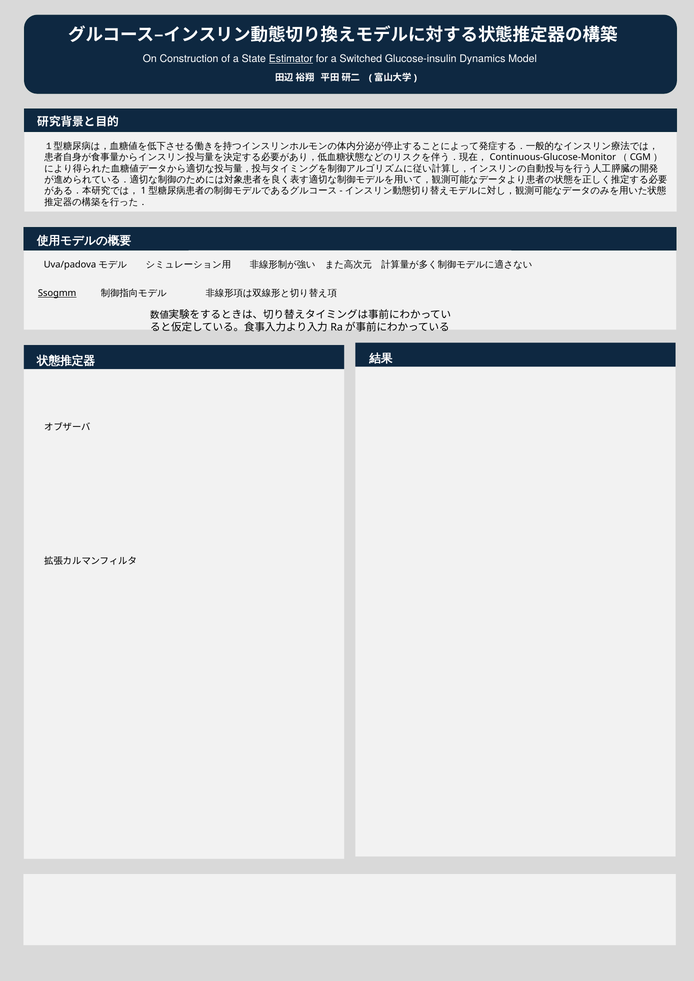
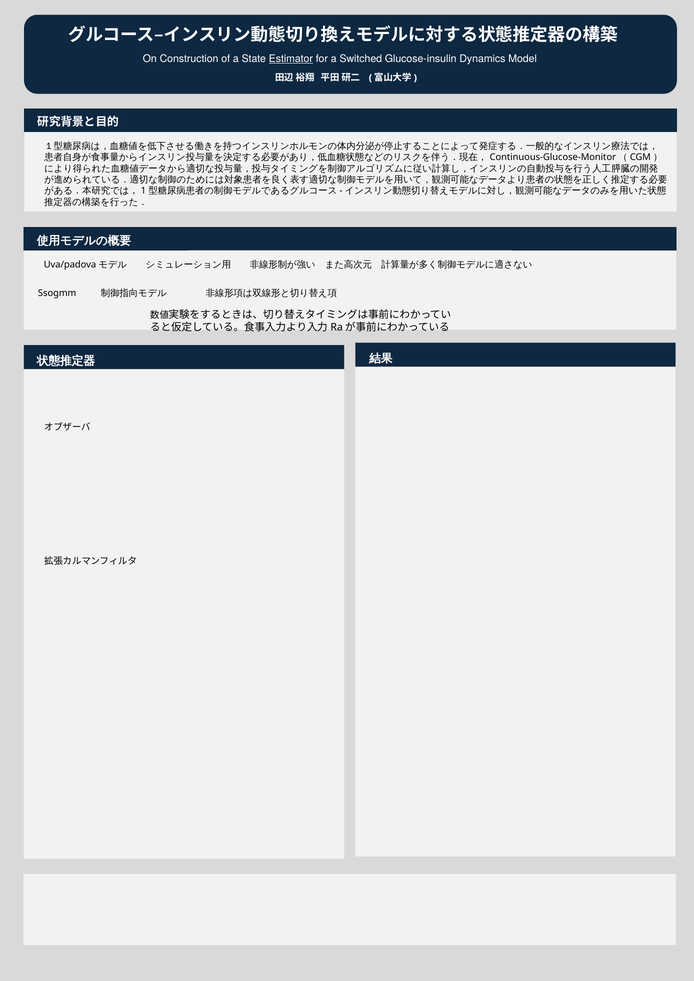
Ssogmm underline: present -> none (57, 293)
